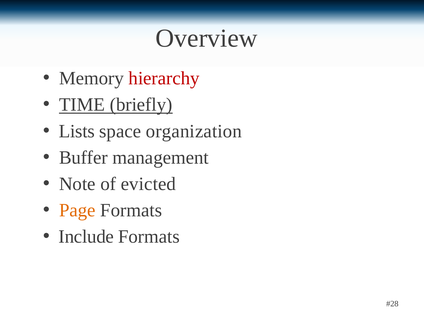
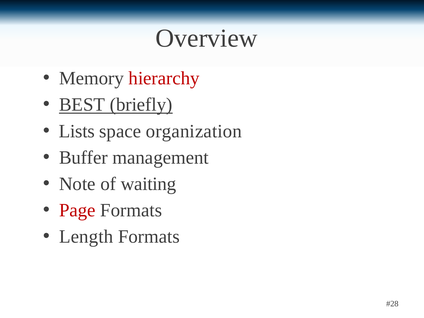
TIME: TIME -> BEST (82, 105)
evicted: evicted -> waiting (149, 184)
Page colour: orange -> red (77, 210)
Include: Include -> Length (86, 237)
